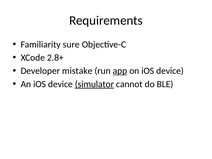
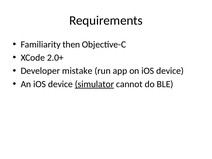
sure: sure -> then (71, 44)
2.8+: 2.8+ -> 2.0+ (55, 58)
app underline: present -> none (120, 71)
